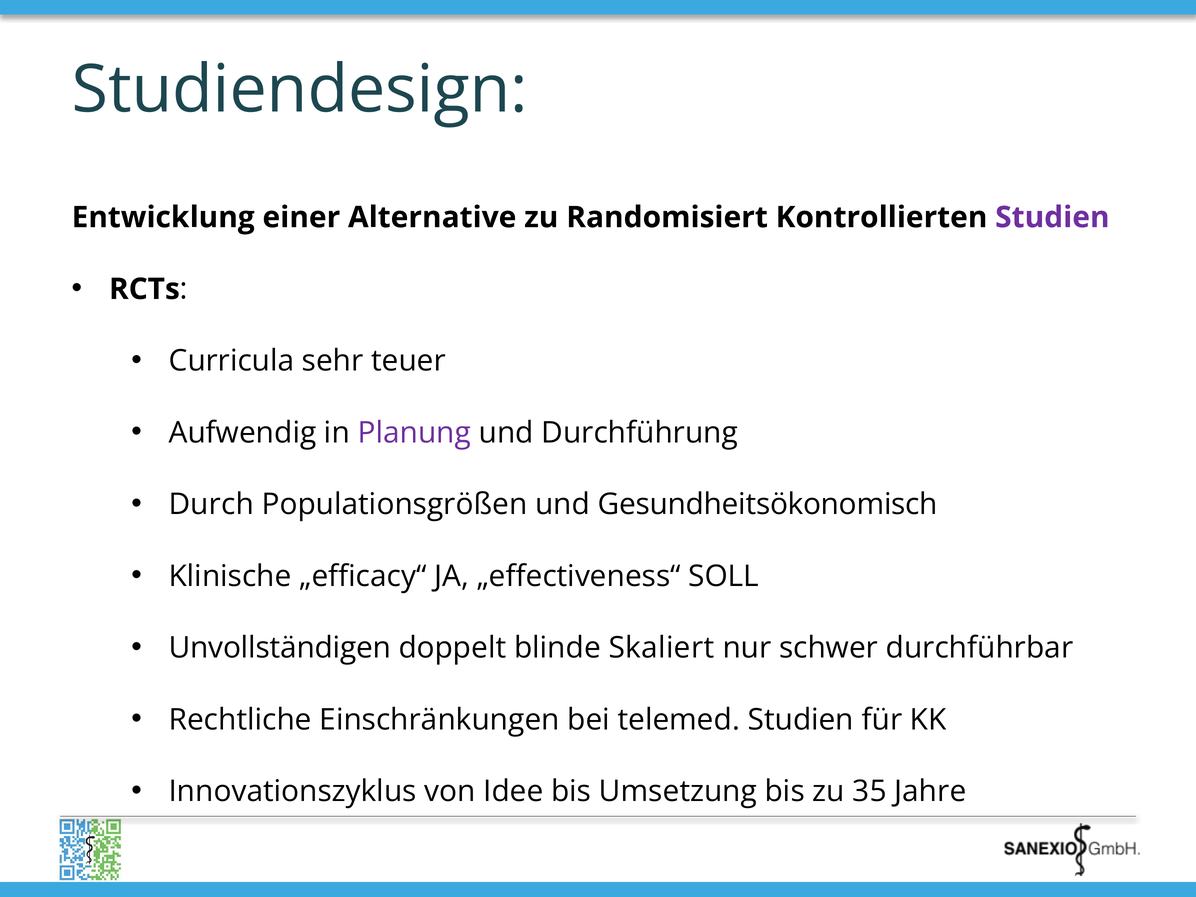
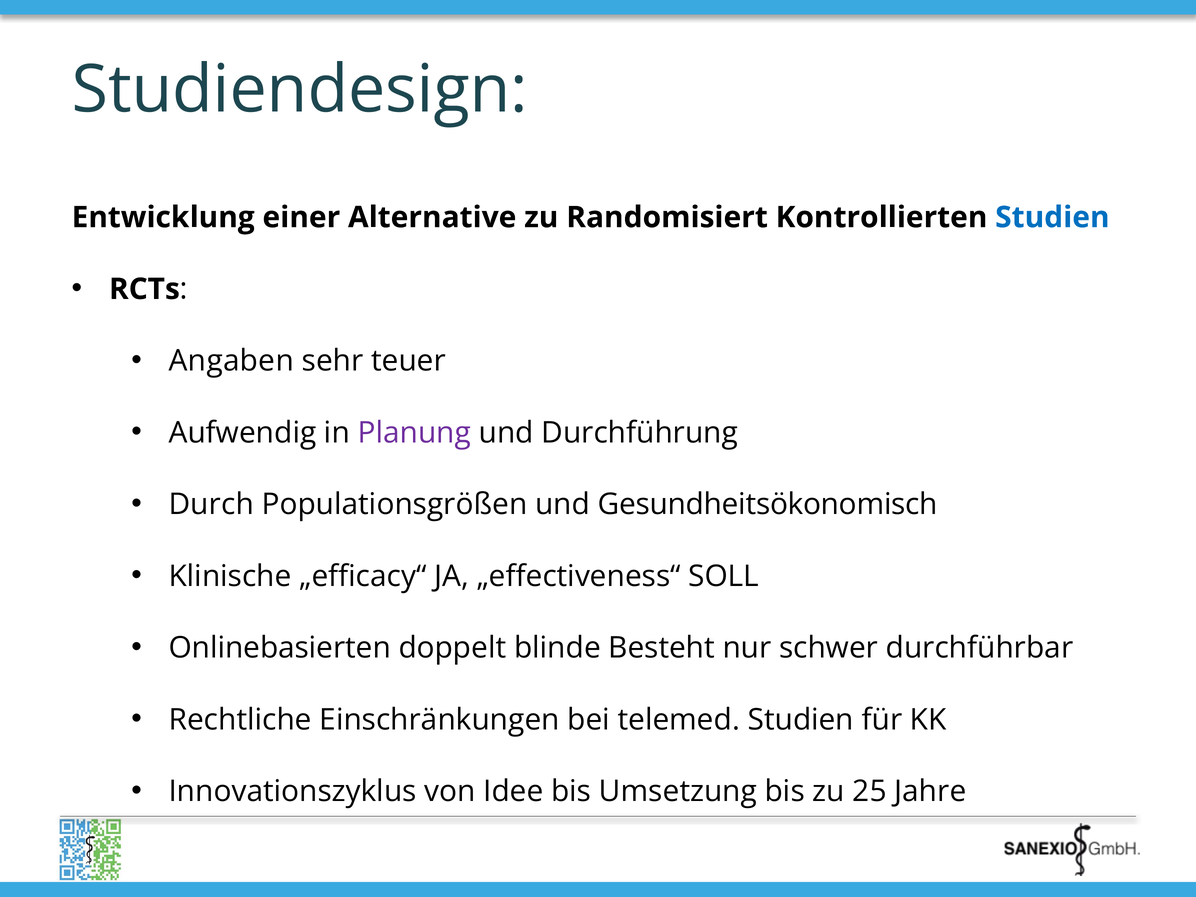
Studien colour: purple -> blue (1052, 217)
Curricula: Curricula -> Angaben (231, 361)
Unvollständigen: Unvollständigen -> Onlinebasierten (280, 648)
Skaliert: Skaliert -> Besteht (662, 648)
35: 35 -> 25 (870, 791)
